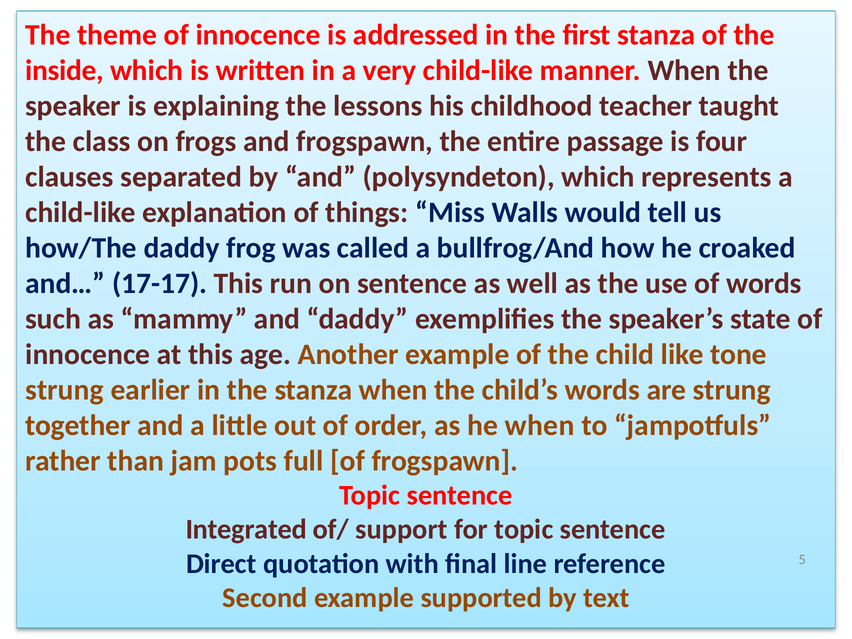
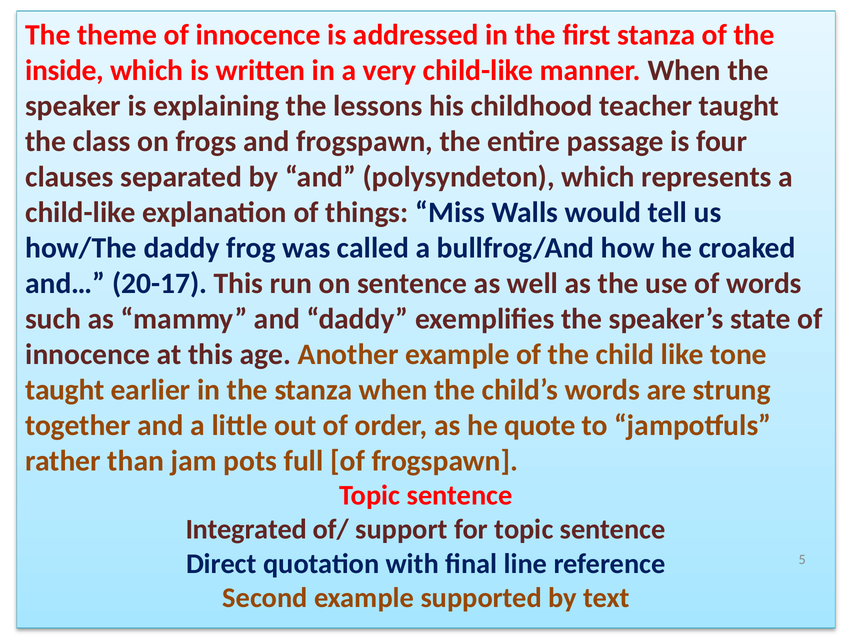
17-17: 17-17 -> 20-17 (160, 283)
strung: strung -> taught (65, 390)
he when: when -> quote (540, 425)
